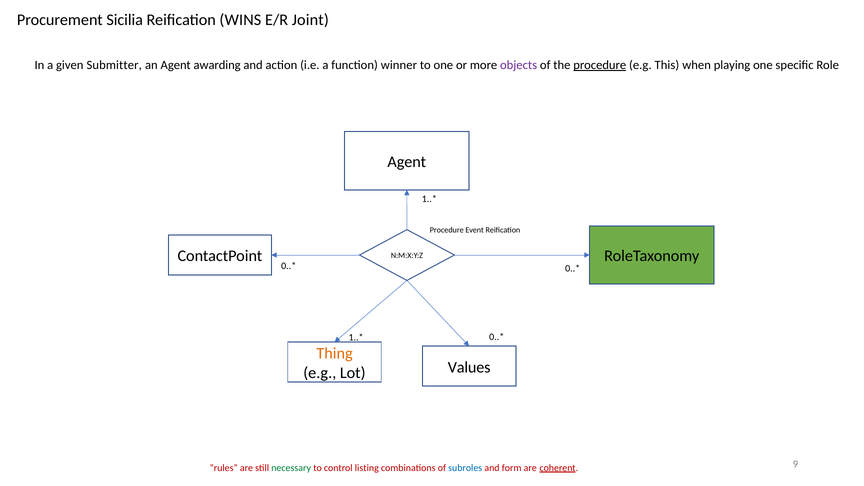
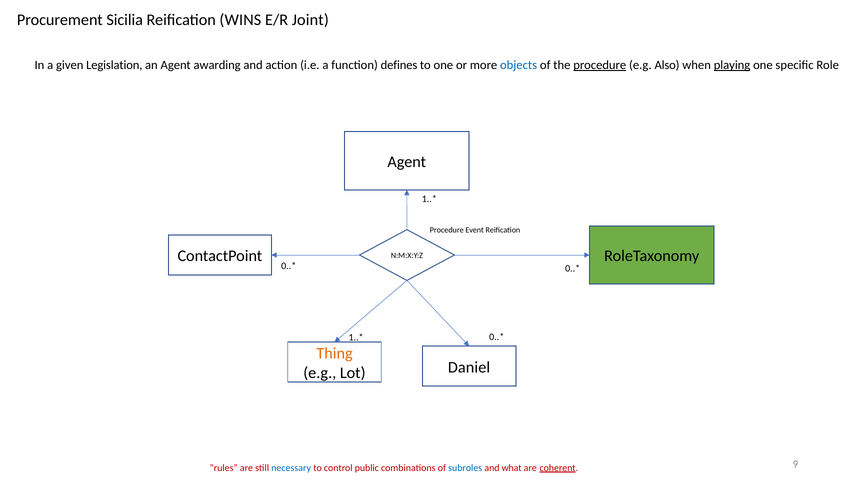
Submitter: Submitter -> Legislation (114, 65)
winner: winner -> defines (399, 65)
objects colour: purple -> blue (519, 65)
This: This -> Also (667, 65)
playing underline: none -> present (732, 65)
Values: Values -> Daniel (469, 367)
necessary colour: green -> blue (291, 468)
listing: listing -> public (367, 468)
form: form -> what (512, 468)
